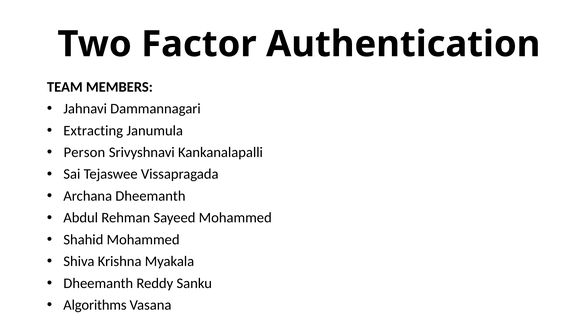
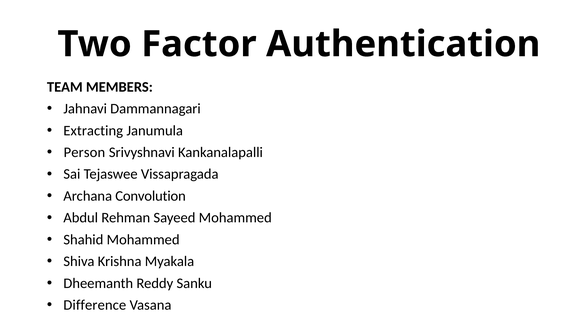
Archana Dheemanth: Dheemanth -> Convolution (151, 196)
Algorithms: Algorithms -> Difference (95, 305)
